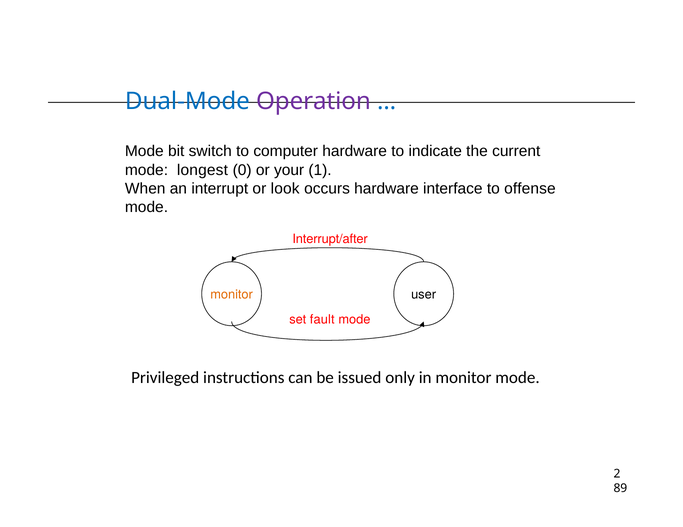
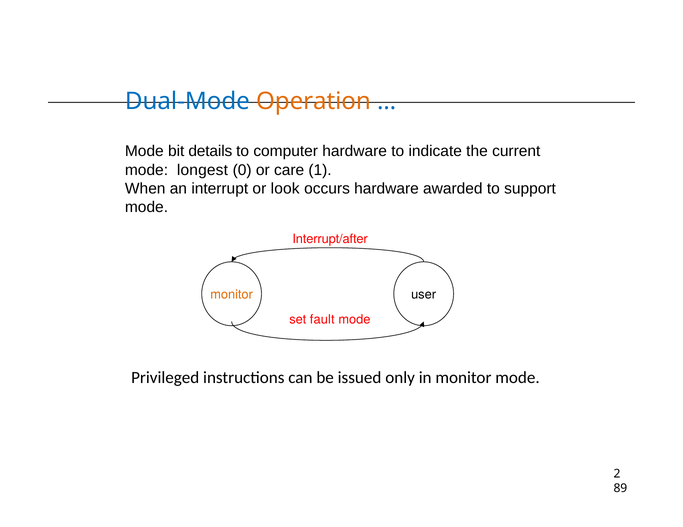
Operation colour: purple -> orange (313, 101)
switch: switch -> details (210, 152)
your: your -> care (289, 170)
interface: interface -> awarded (453, 189)
offense: offense -> support (530, 189)
